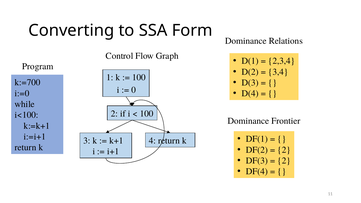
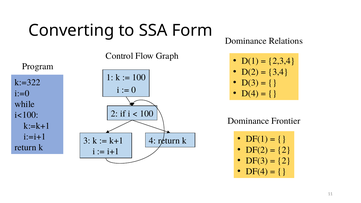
k:=700: k:=700 -> k:=322 (28, 83)
